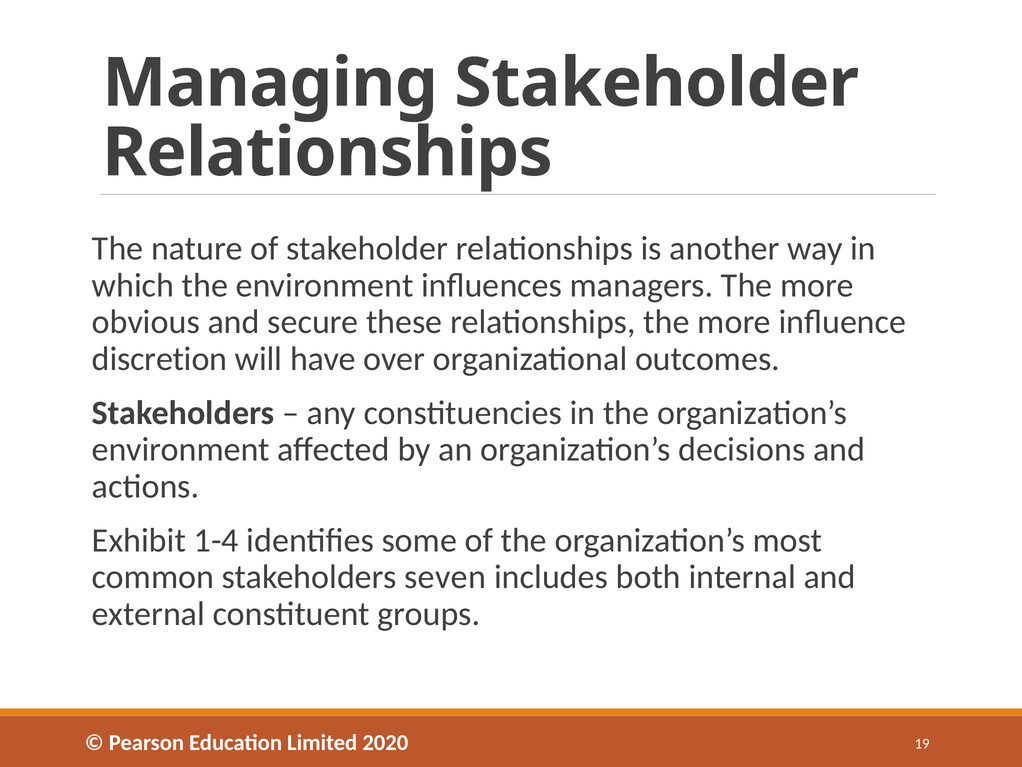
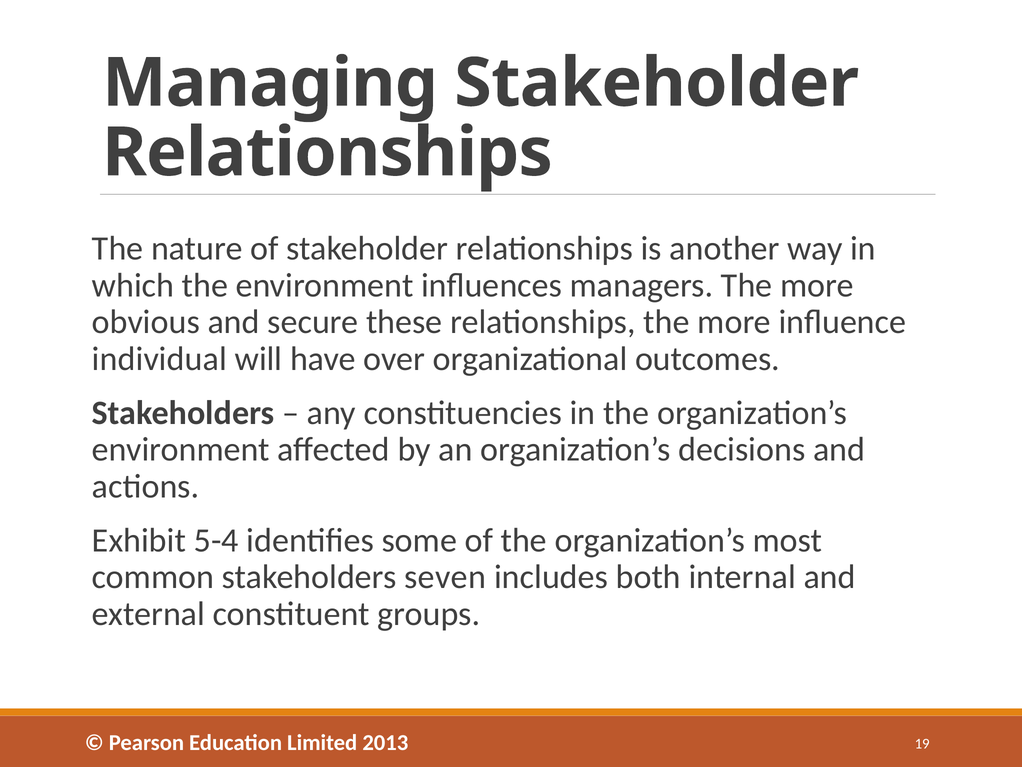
discretion: discretion -> individual (159, 359)
1-4: 1-4 -> 5-4 (216, 540)
2020: 2020 -> 2013 (385, 742)
